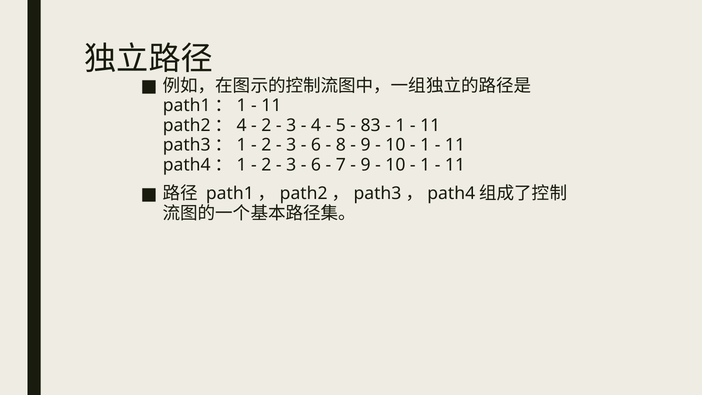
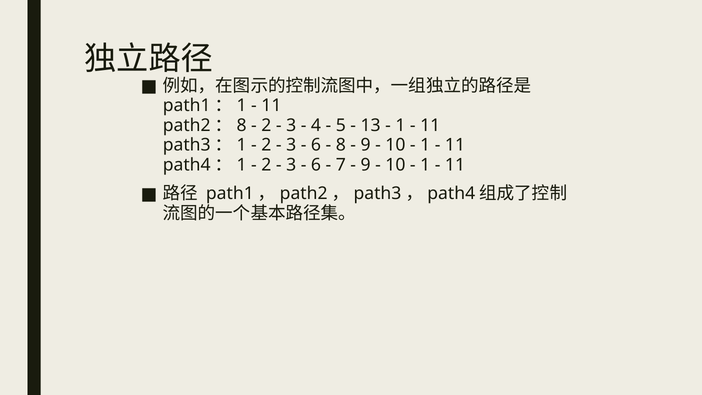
4: 4 -> 8 (242, 125)
83: 83 -> 13 (371, 125)
